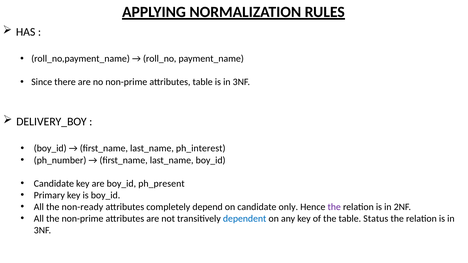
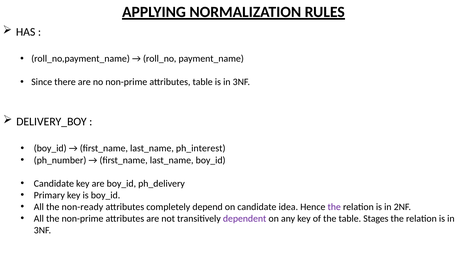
ph_present: ph_present -> ph_delivery (162, 184)
only: only -> idea (288, 207)
dependent colour: blue -> purple (245, 219)
Status: Status -> Stages (376, 219)
